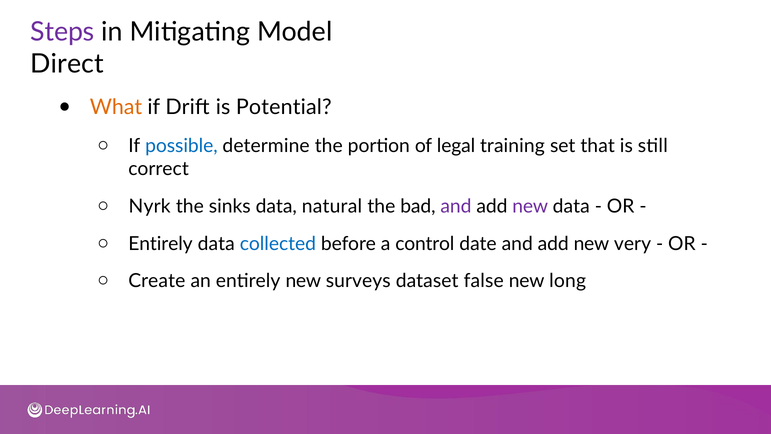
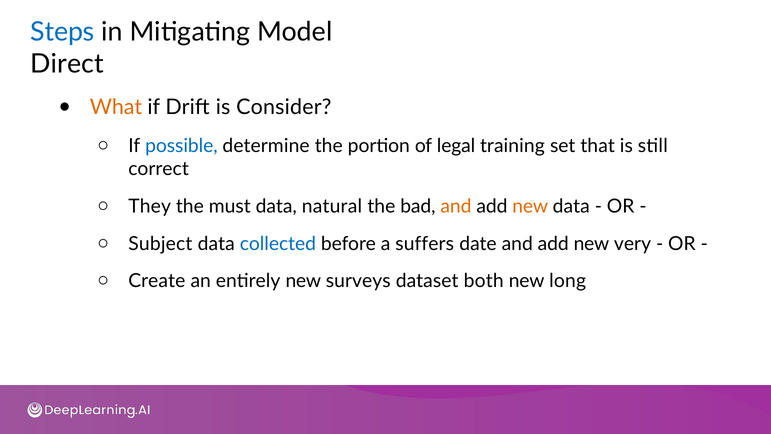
Steps colour: purple -> blue (62, 32)
Potential: Potential -> Consider (284, 107)
Nyrk: Nyrk -> They (150, 206)
sinks: sinks -> must (230, 206)
and colour: purple -> orange (456, 206)
new colour: purple -> orange (530, 206)
Entirely: Entirely -> Subject (160, 244)
control: control -> suffers (425, 244)
false: false -> both (484, 281)
